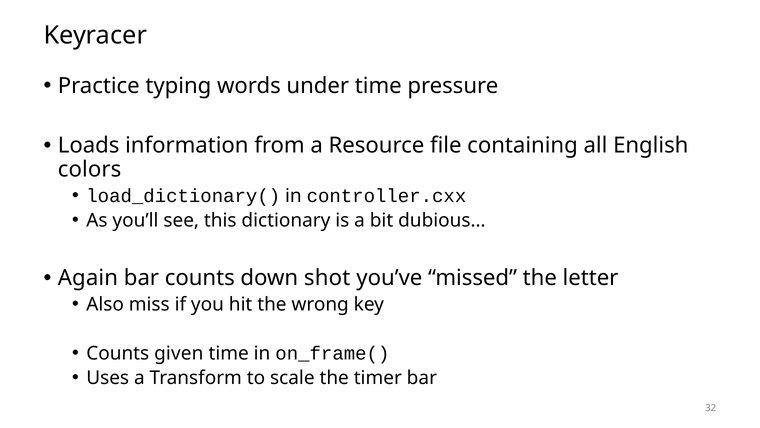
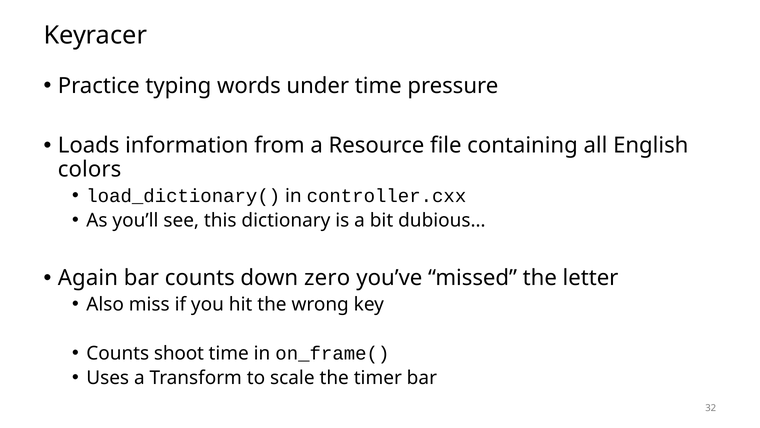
shot: shot -> zero (327, 278)
given: given -> shoot (179, 353)
